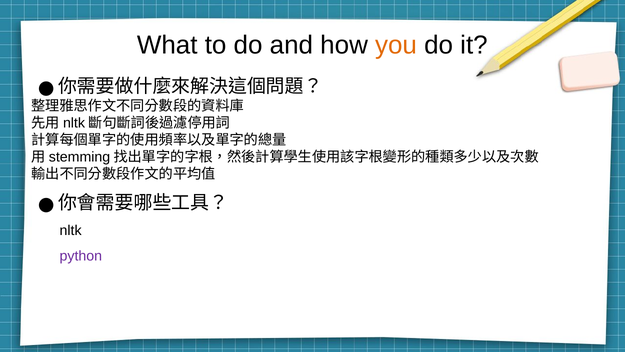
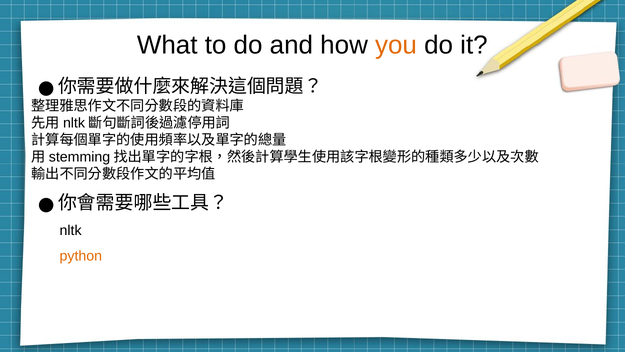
python colour: purple -> orange (81, 256)
